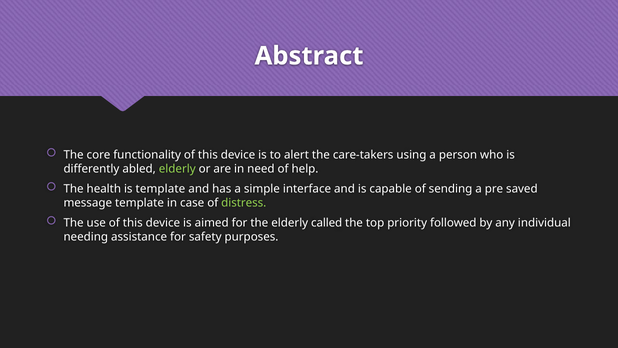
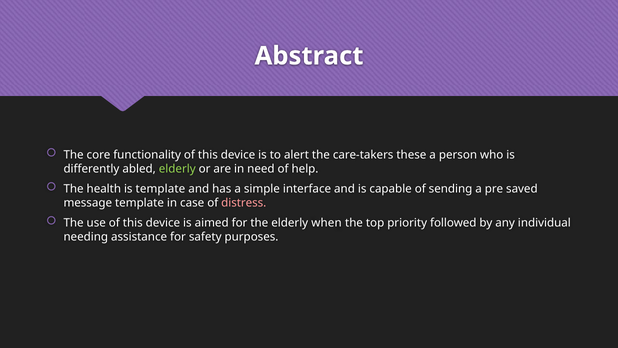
using: using -> these (411, 155)
distress colour: light green -> pink (244, 203)
called: called -> when (327, 223)
